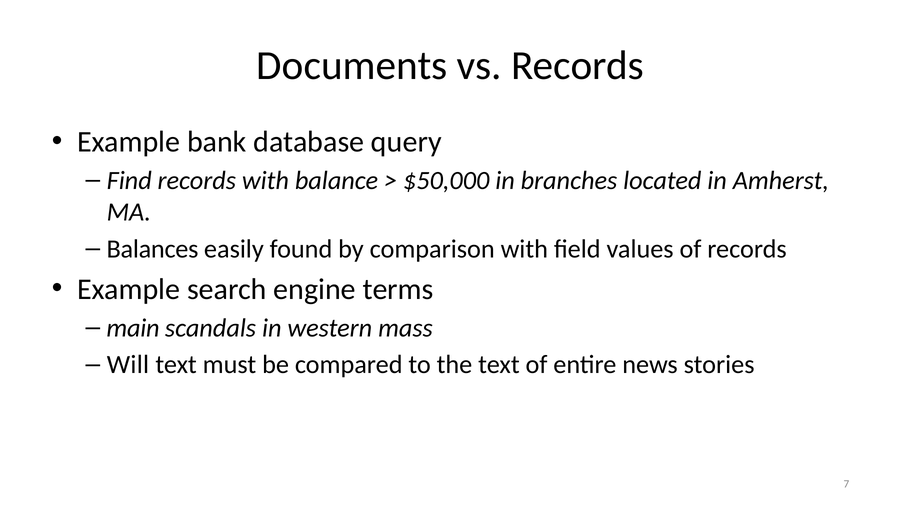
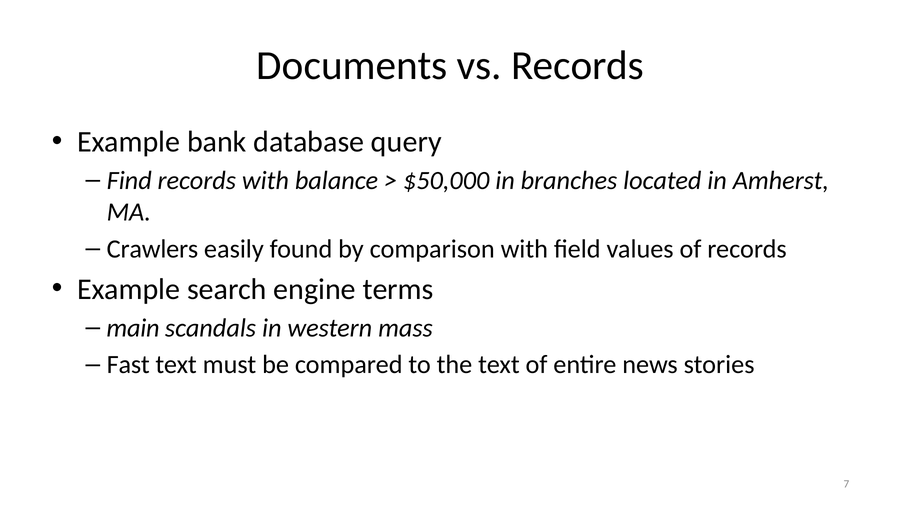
Balances: Balances -> Crawlers (152, 249)
Will: Will -> Fast (128, 365)
